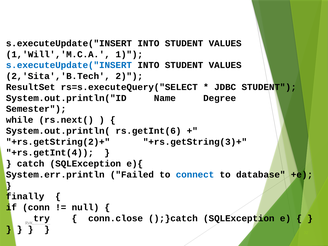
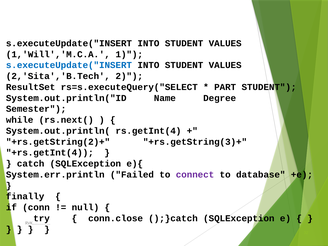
JDBC: JDBC -> PART (225, 87)
rs.getInt(6: rs.getInt(6 -> rs.getInt(4 (148, 131)
connect colour: blue -> purple (195, 175)
